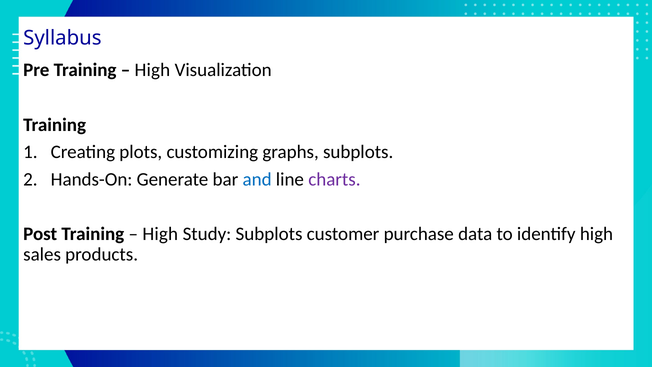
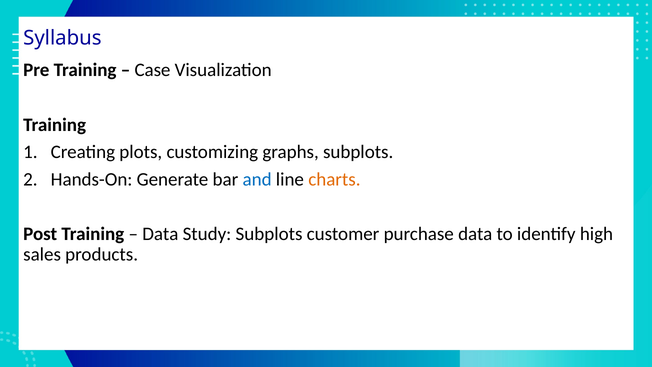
High: High -> Case (152, 70)
charts colour: purple -> orange (334, 179)
High: High -> Data (160, 234)
